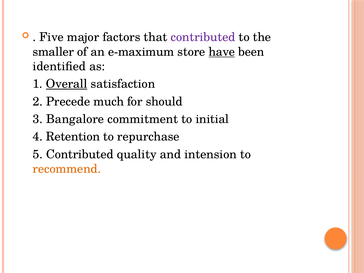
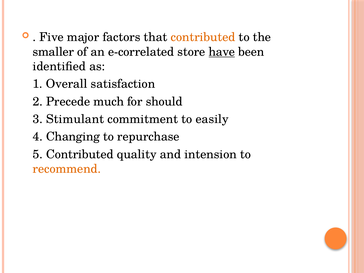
contributed colour: purple -> orange (203, 37)
e-maximum: e-maximum -> e-correlated (141, 52)
Overall underline: present -> none (67, 84)
Bangalore: Bangalore -> Stimulant (75, 119)
initial: initial -> easily (212, 119)
Retention: Retention -> Changing (73, 137)
